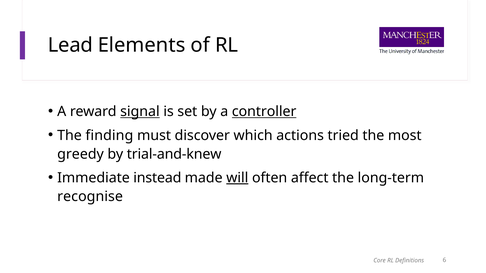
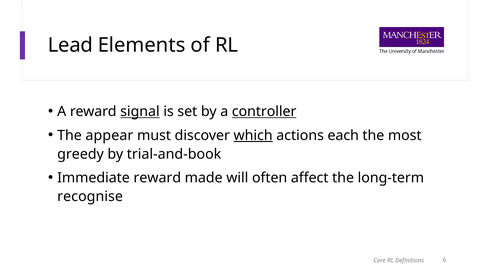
finding: finding -> appear (109, 136)
which underline: none -> present (253, 136)
tried: tried -> each (343, 136)
trial-and-knew: trial-and-knew -> trial-and-book (174, 154)
Immediate instead: instead -> reward (157, 178)
will underline: present -> none (237, 178)
